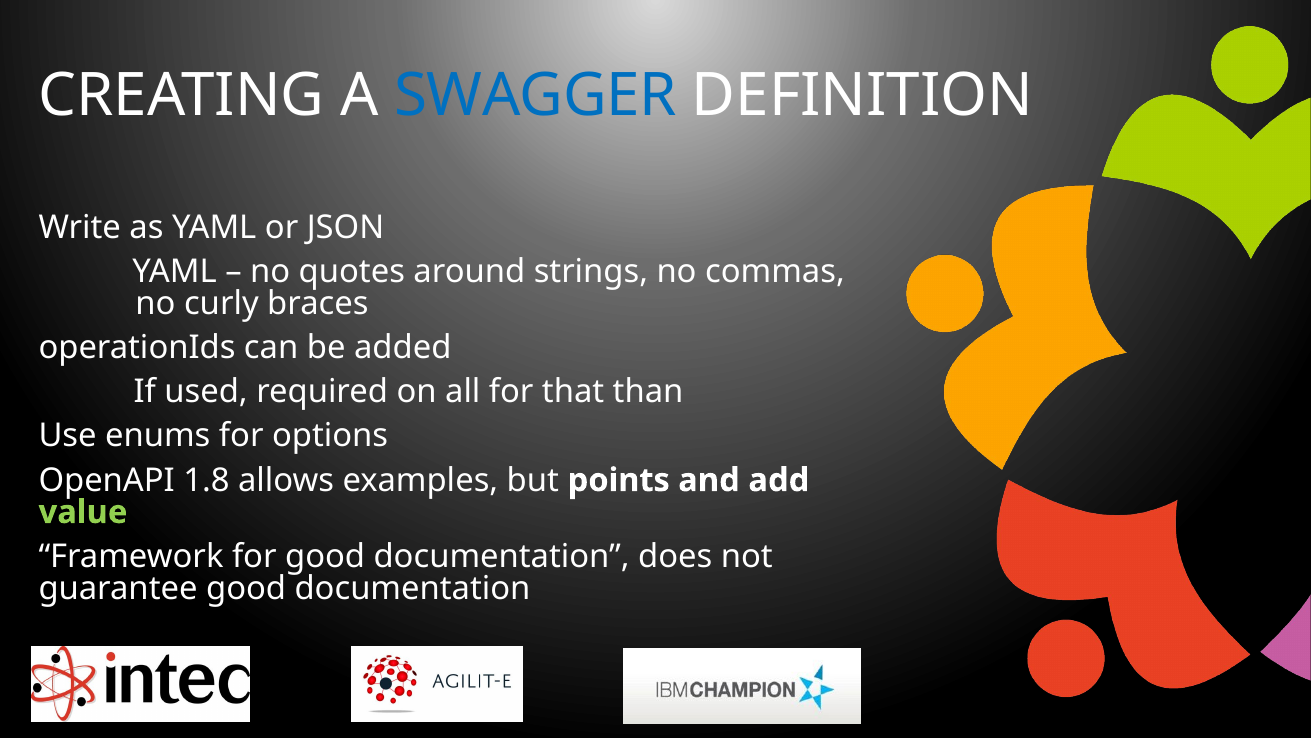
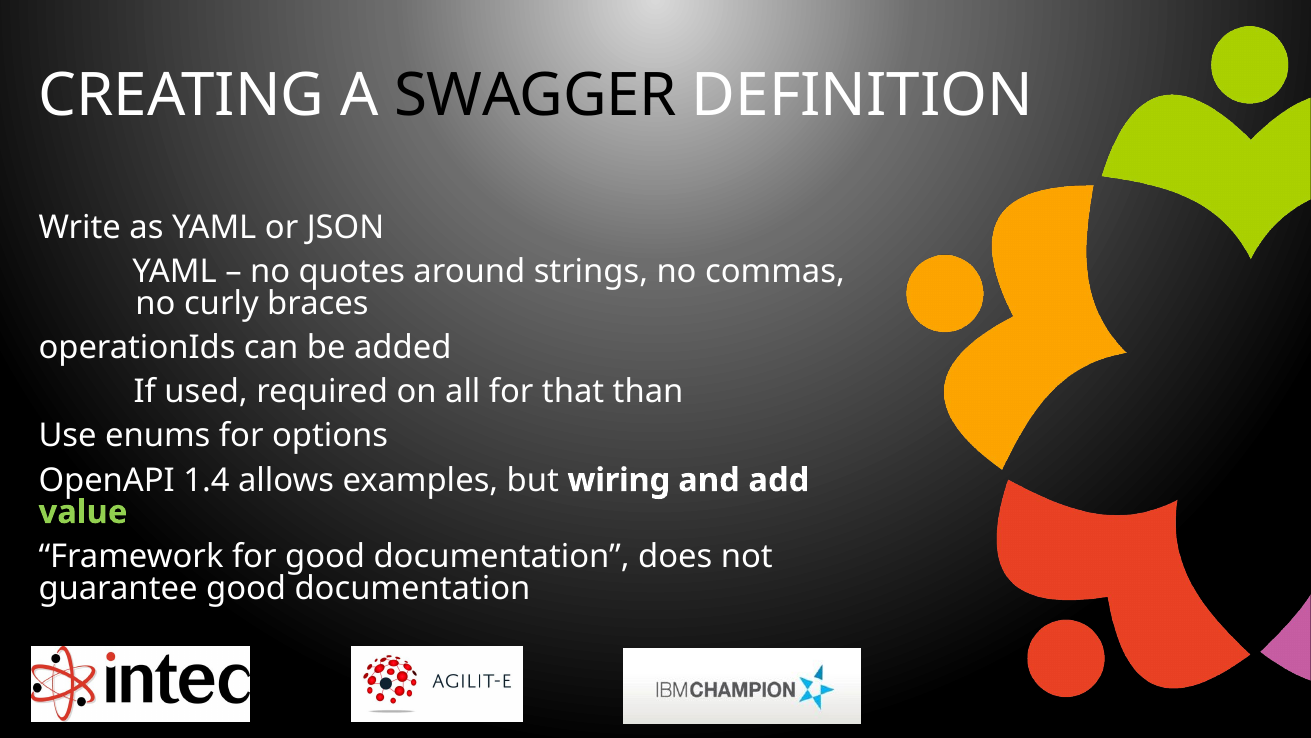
SWAGGER colour: blue -> black (535, 95)
1.8: 1.8 -> 1.4 (206, 480)
points: points -> wiring (619, 480)
